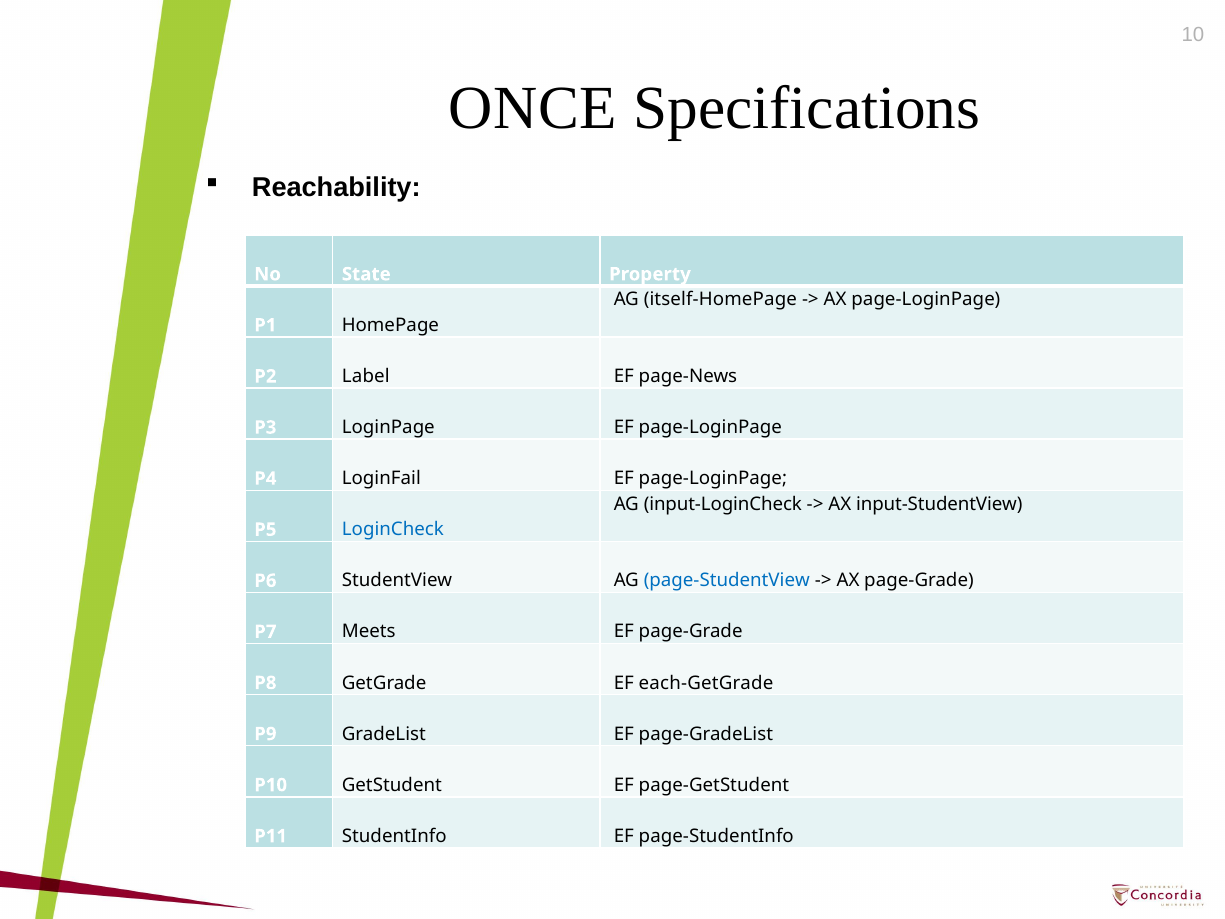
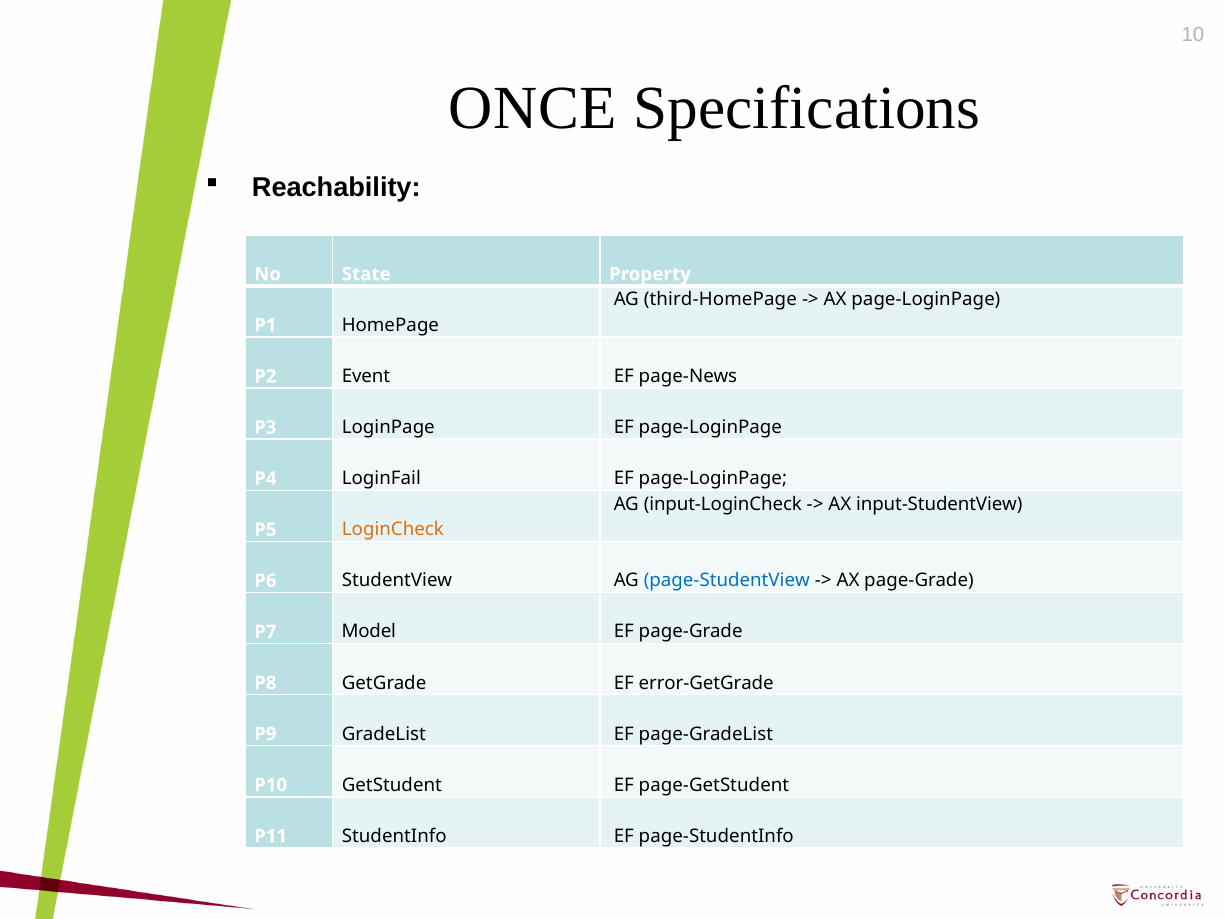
itself-HomePage: itself-HomePage -> third-HomePage (720, 300)
Label: Label -> Event (366, 376)
LoginCheck colour: blue -> orange (393, 529)
Meets: Meets -> Model (369, 632)
each-GetGrade: each-GetGrade -> error-GetGrade (706, 683)
